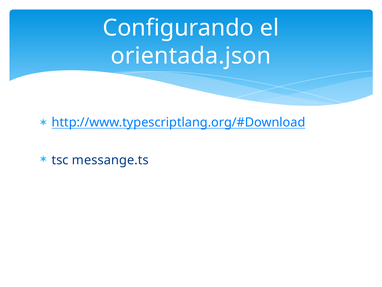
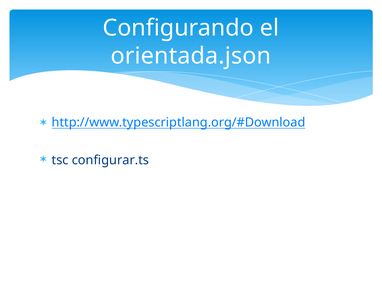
messange.ts: messange.ts -> configurar.ts (110, 160)
